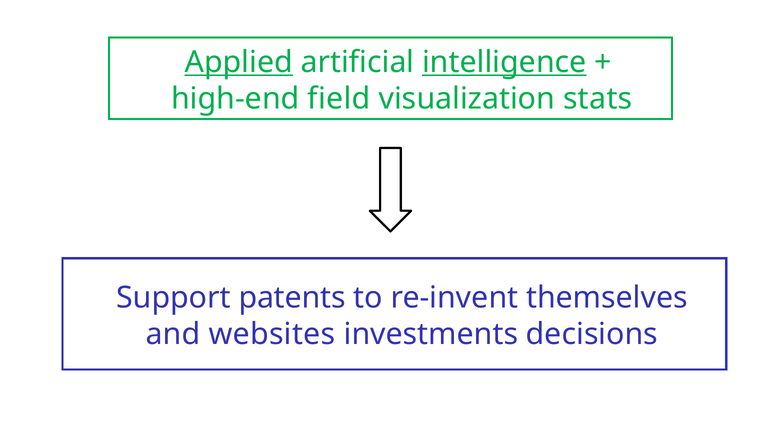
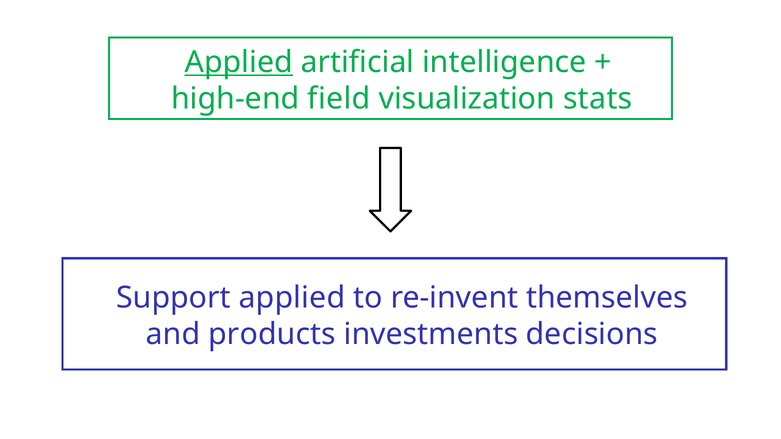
intelligence underline: present -> none (504, 62)
Support patents: patents -> applied (292, 298)
websites: websites -> products (272, 335)
